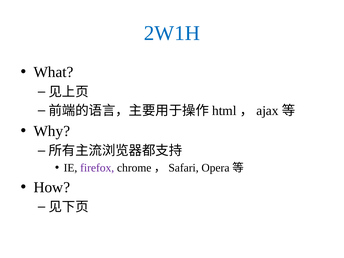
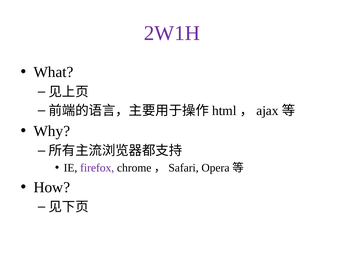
2W1H colour: blue -> purple (172, 33)
